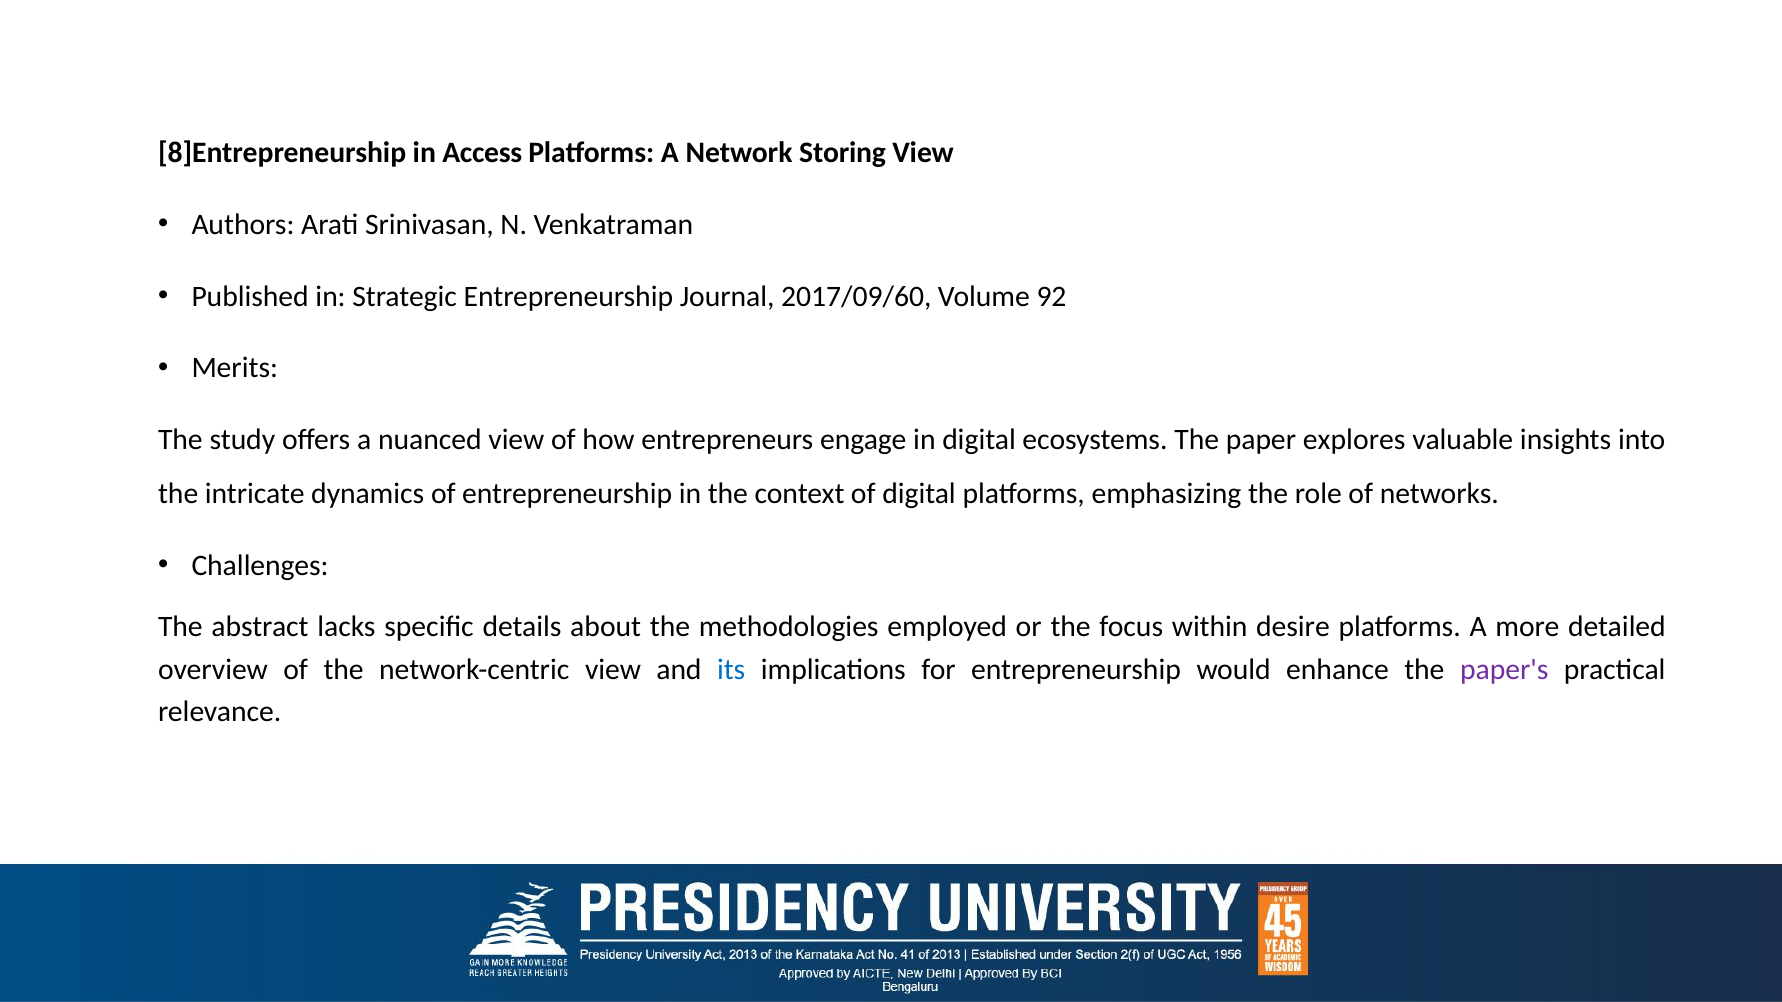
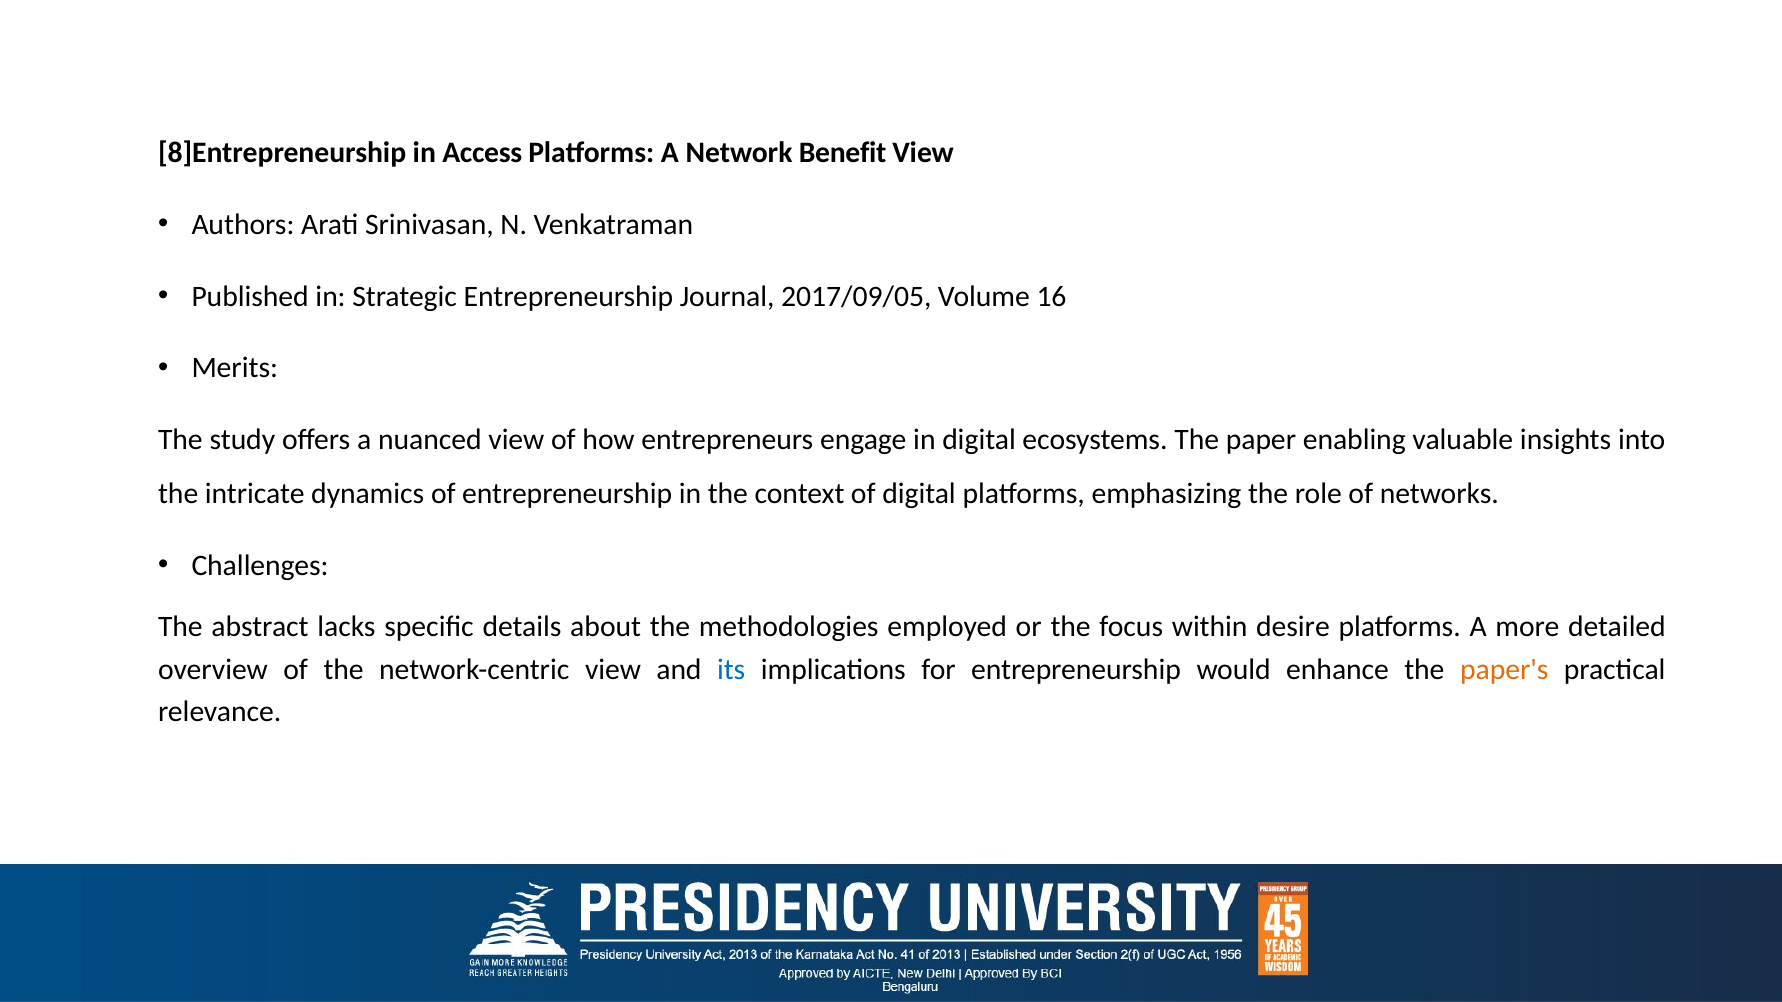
Storing: Storing -> Benefit (843, 152)
2017/09/60: 2017/09/60 -> 2017/09/05 (856, 296)
92: 92 -> 16 (1051, 296)
explores: explores -> enabling (1354, 440)
paper's colour: purple -> orange (1504, 670)
